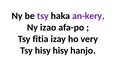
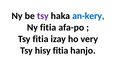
an-kery colour: purple -> blue (88, 16)
Ny izao: izao -> fitia (48, 27)
hisy hisy: hisy -> fitia (61, 51)
